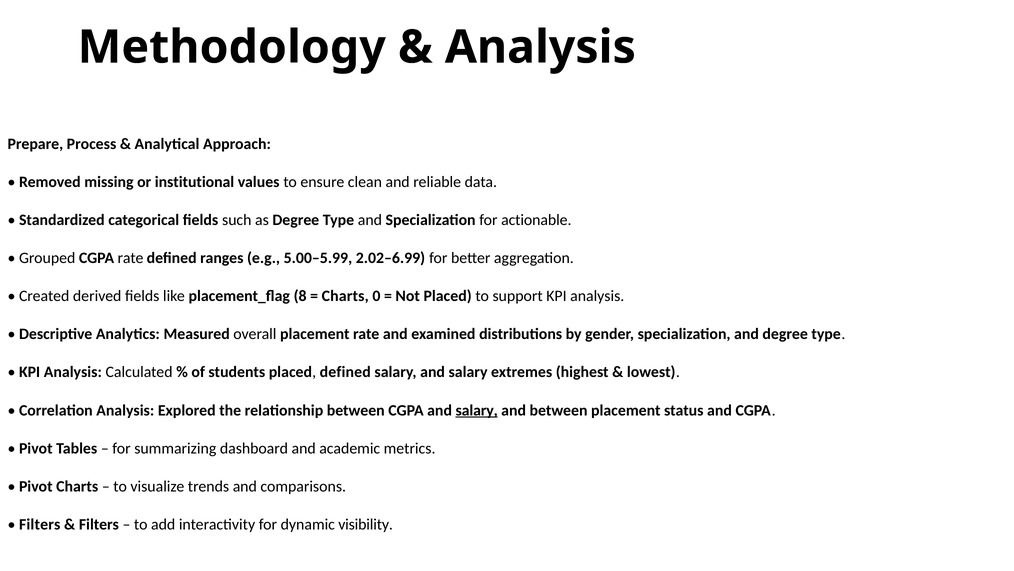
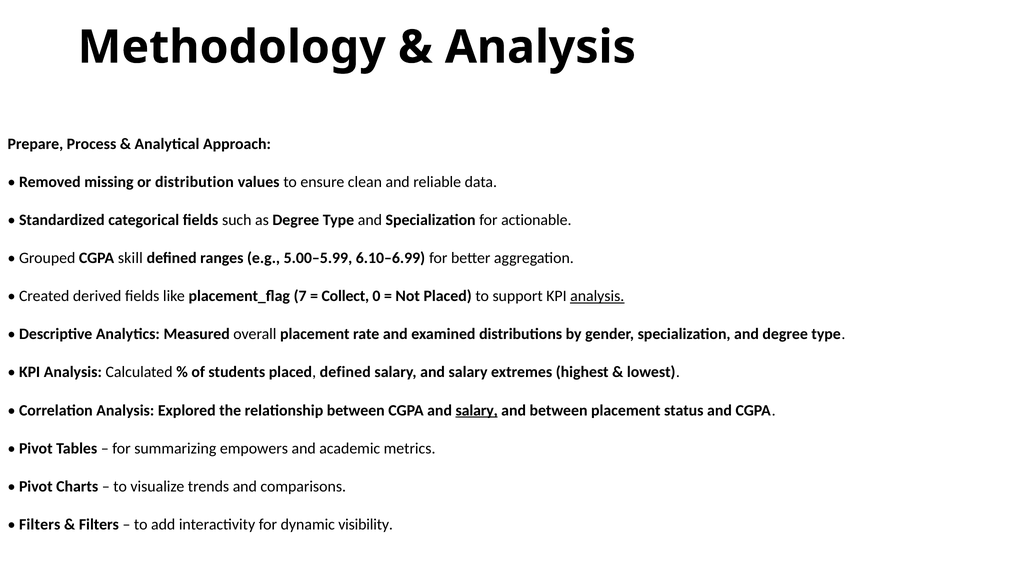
institutional: institutional -> distribution (194, 182)
CGPA rate: rate -> skill (130, 258)
2.02–6.99: 2.02–6.99 -> 6.10–6.99 (390, 258)
8: 8 -> 7 (300, 296)
Charts: Charts -> Collect (345, 296)
analysis underline: none -> present (597, 296)
dashboard: dashboard -> empowers (254, 448)
